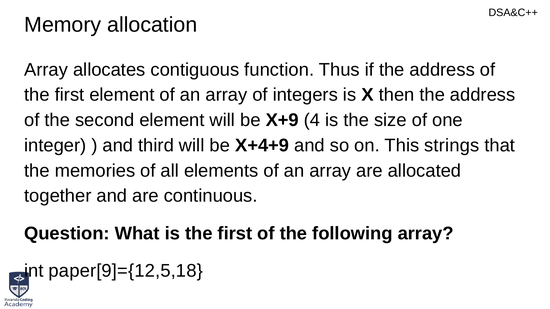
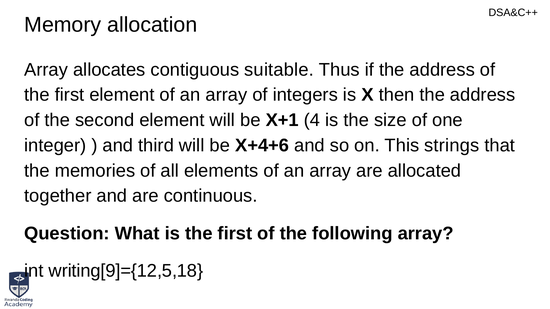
function: function -> suitable (279, 70)
X+9: X+9 -> X+1 (282, 120)
X+4+9: X+4+9 -> X+4+6 (262, 146)
paper[9]={12,5,18: paper[9]={12,5,18 -> writing[9]={12,5,18 (126, 271)
